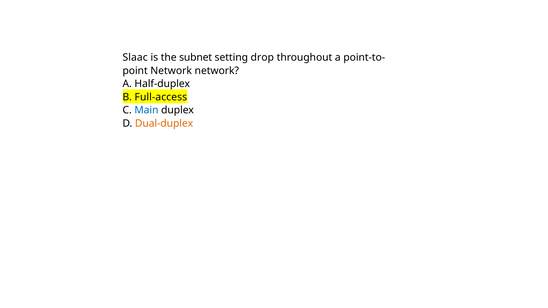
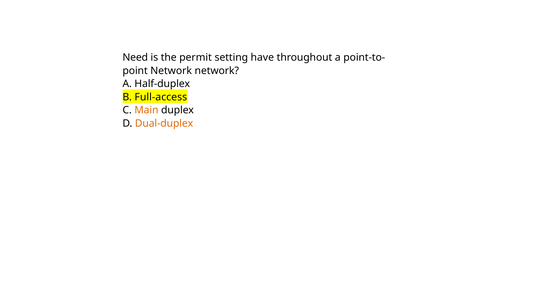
Slaac: Slaac -> Need (135, 57)
subnet: subnet -> permit (196, 57)
drop: drop -> have (262, 57)
Main colour: blue -> orange (146, 110)
